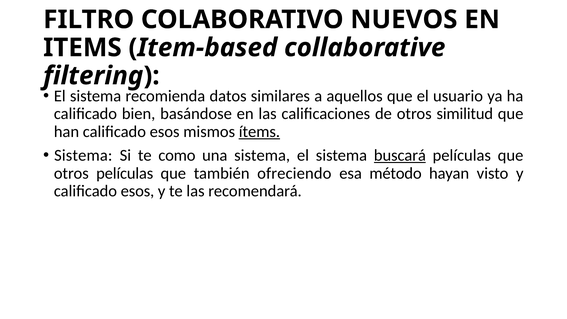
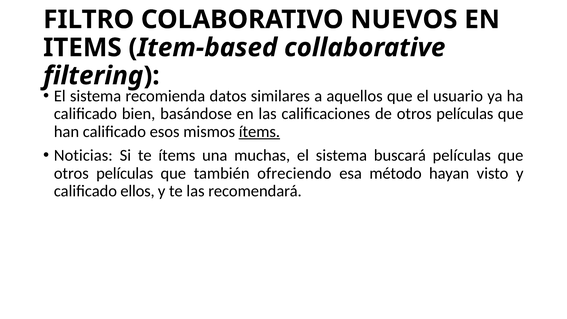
de otros similitud: similitud -> películas (465, 114)
Sistema: Sistema -> Noticias (83, 155)
te como: como -> ítems (177, 155)
una sistema: sistema -> muchas (262, 155)
buscará underline: present -> none (400, 155)
esos: esos -> ellos (138, 191)
